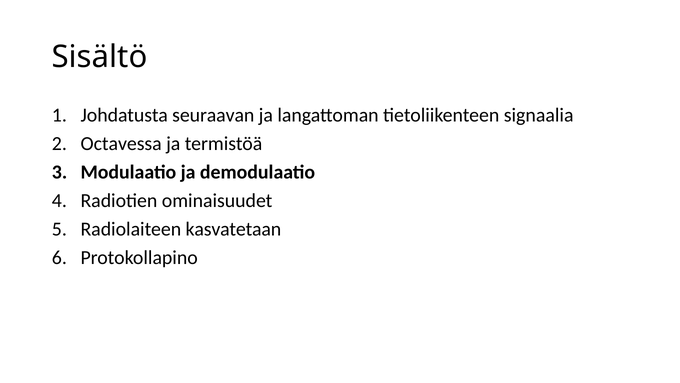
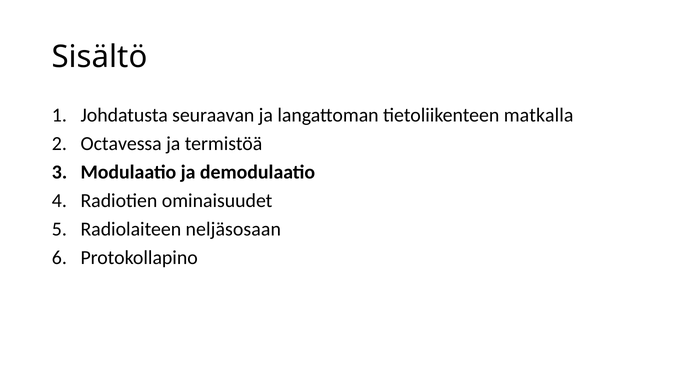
signaalia: signaalia -> matkalla (539, 115)
kasvatetaan: kasvatetaan -> neljäsosaan (233, 229)
